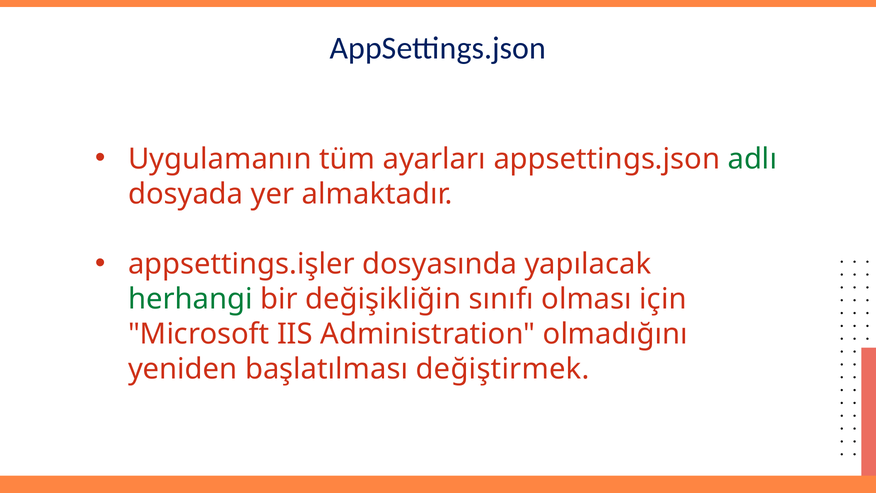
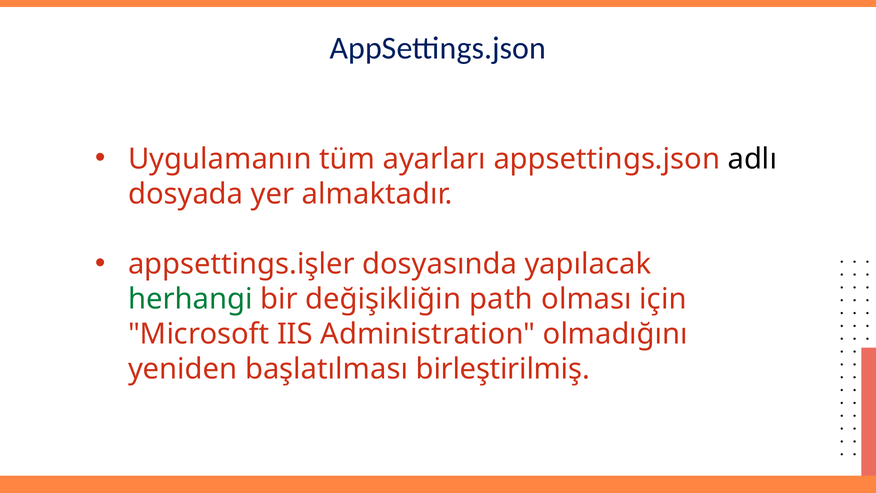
adlı colour: green -> black (752, 159)
sınıfı: sınıfı -> path (501, 299)
değiştirmek: değiştirmek -> birleştirilmiş (503, 369)
